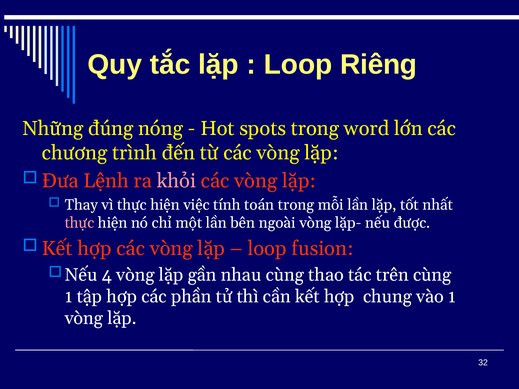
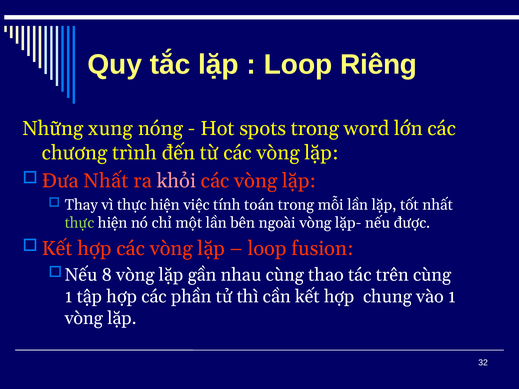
đúng: đúng -> xung (111, 129)
Đưa Lệnh: Lệnh -> Nhất (106, 181)
thực colour: pink -> light green (79, 223)
4: 4 -> 8 (107, 275)
